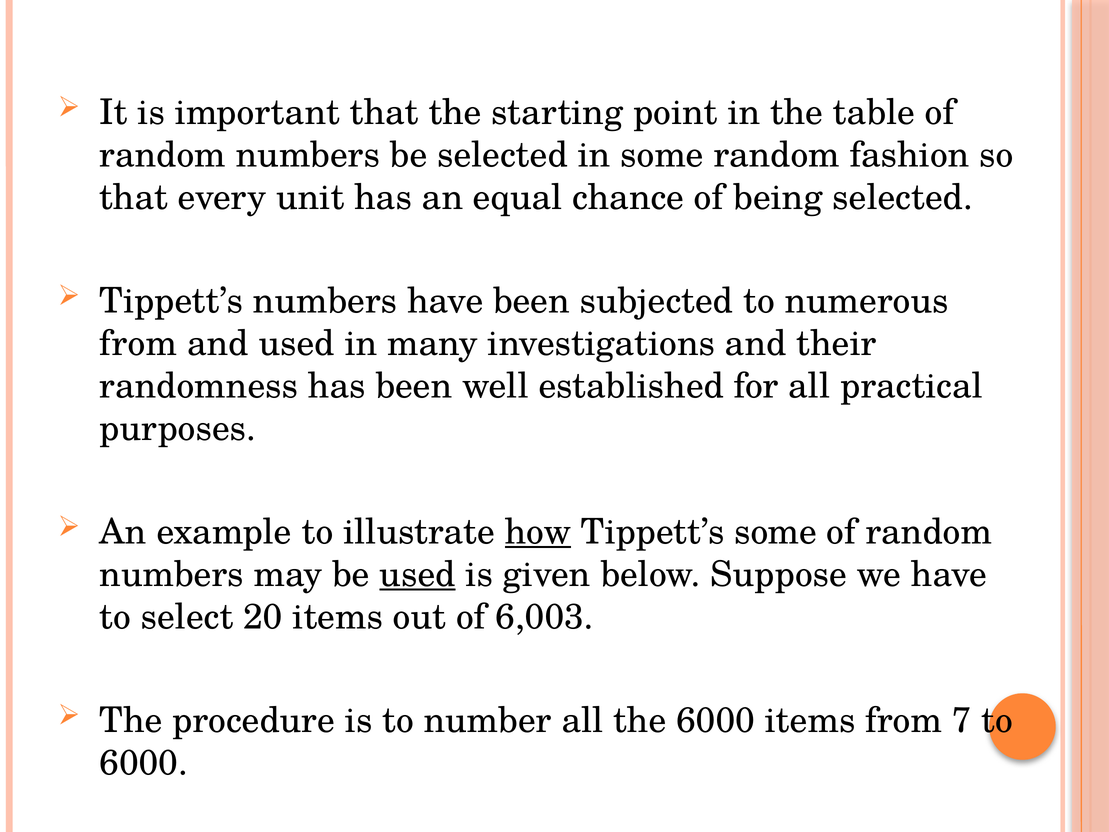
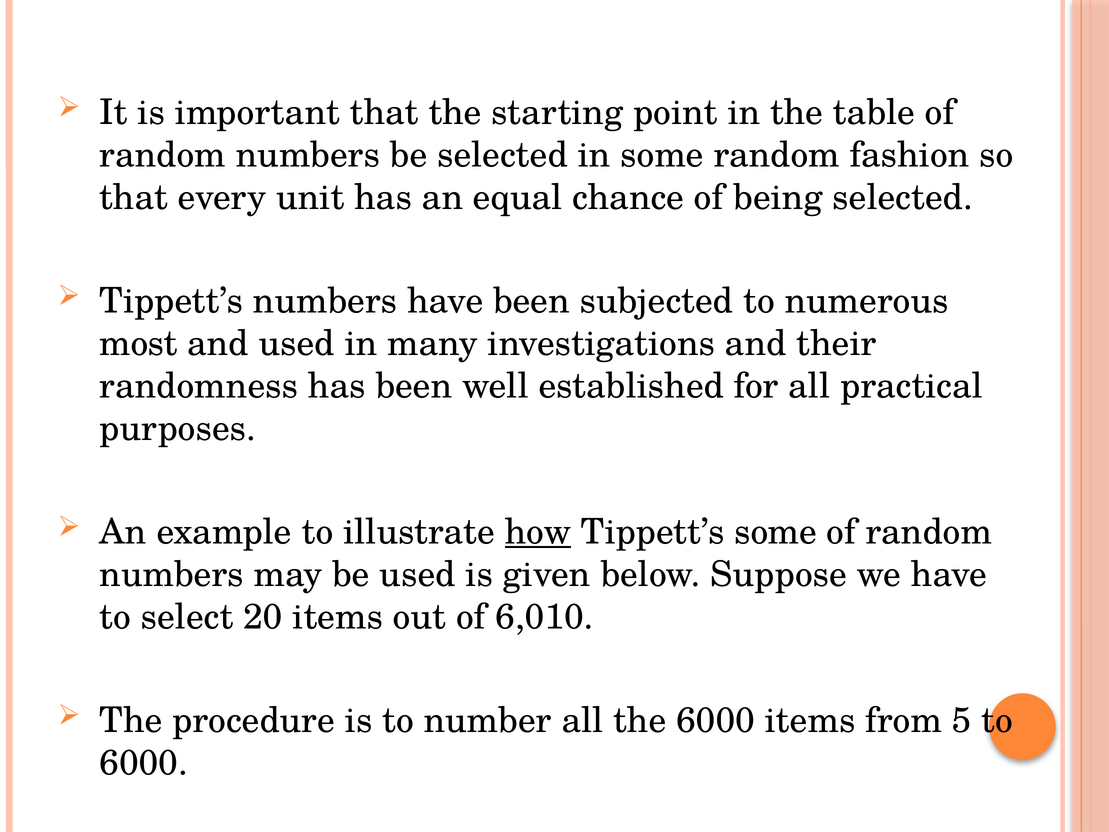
from: from -> most (139, 343)
used underline: present -> none (418, 574)
6,003: 6,003 -> 6,010 (545, 617)
7: 7 -> 5 (962, 720)
